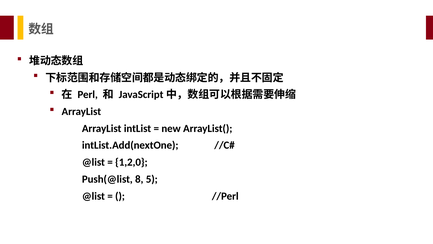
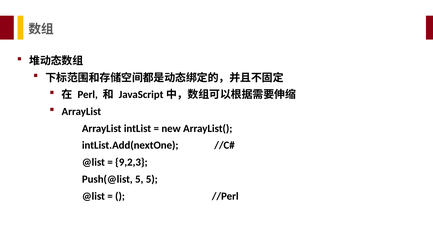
1,2,0: 1,2,0 -> 9,2,3 (131, 162)
Push(@list 8: 8 -> 5 (139, 179)
